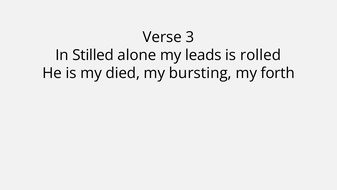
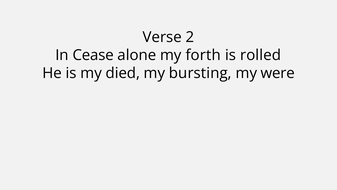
3: 3 -> 2 (190, 37)
Stilled: Stilled -> Cease (93, 55)
leads: leads -> forth (203, 55)
forth: forth -> were (278, 73)
